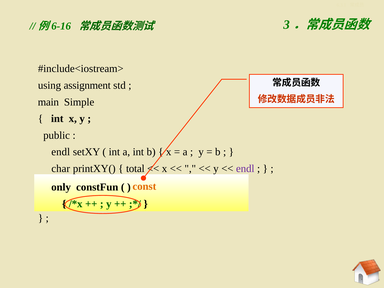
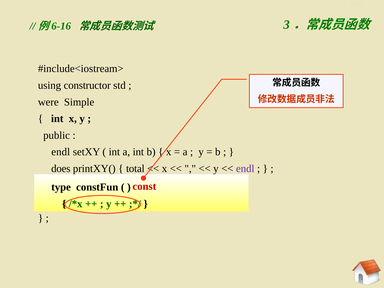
assignment: assignment -> constructor (87, 85)
main: main -> were (48, 102)
char: char -> does (61, 169)
const colour: orange -> red (144, 186)
only: only -> type (61, 187)
